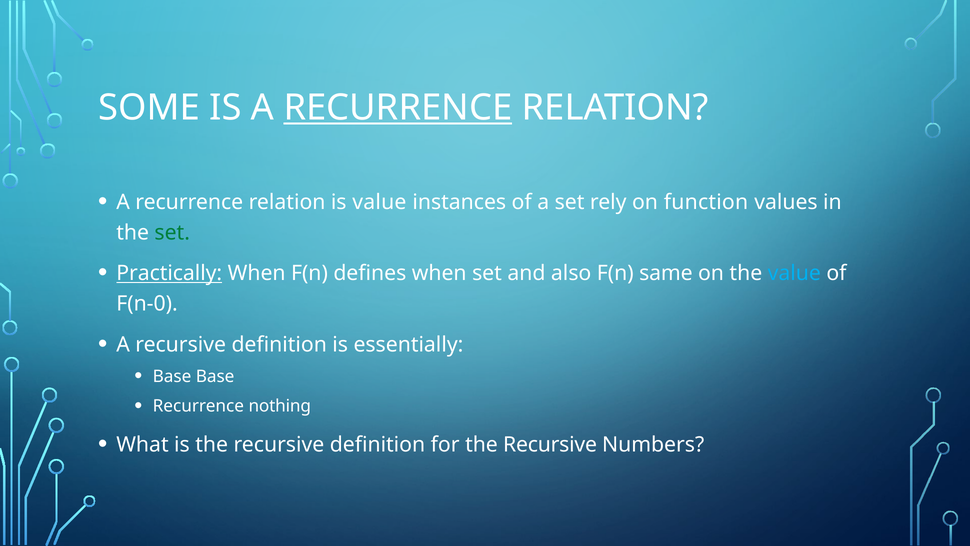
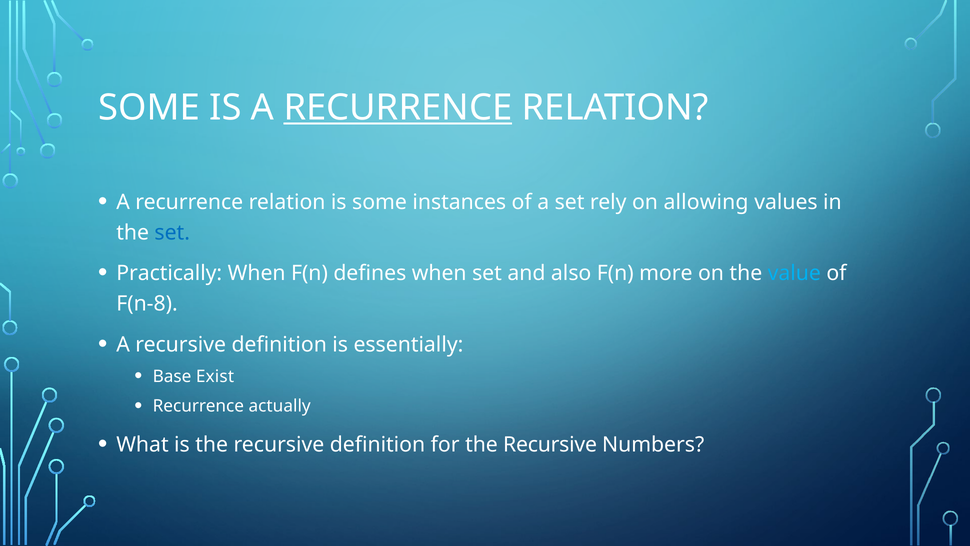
is value: value -> some (380, 202)
function: function -> allowing (706, 202)
set colour: green -> blue (172, 232)
Practically underline: present -> none (169, 273)
same: same -> more (666, 273)
F(n-0: F(n-0 -> F(n-8 (147, 304)
Base Base: Base -> Exist (215, 376)
nothing: nothing -> actually (280, 406)
